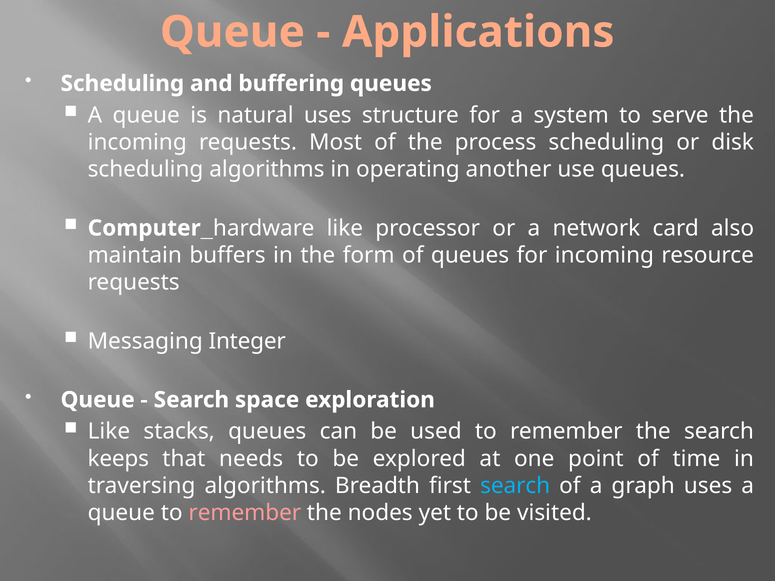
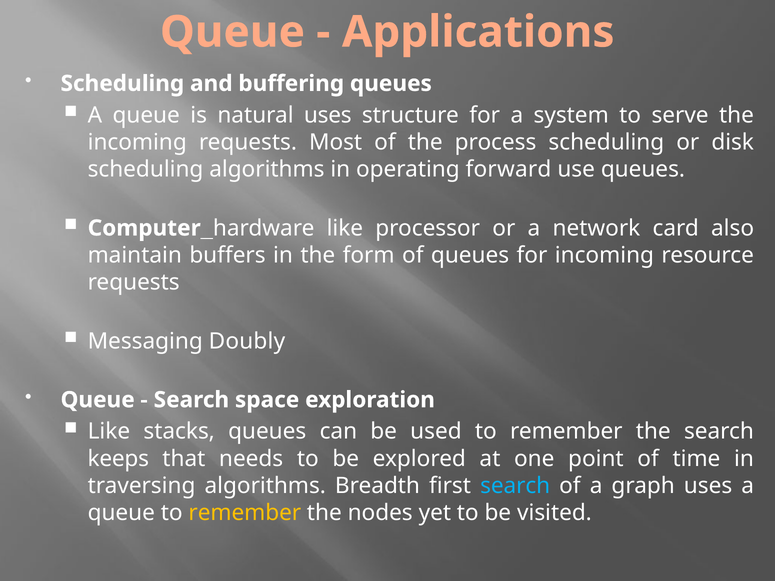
another: another -> forward (508, 169)
Integer: Integer -> Doubly (247, 341)
remember colour: pink -> yellow (245, 513)
